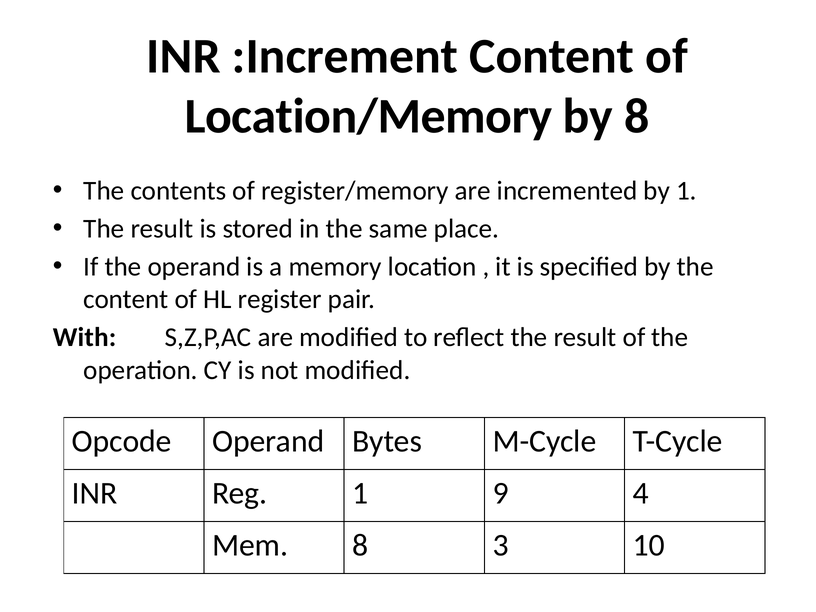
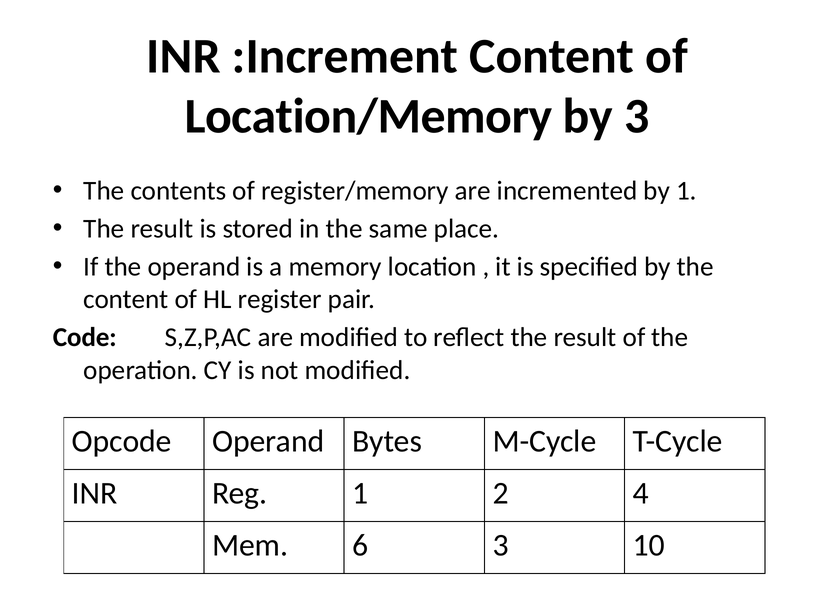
by 8: 8 -> 3 (637, 116)
With: With -> Code (85, 337)
9: 9 -> 2 (501, 493)
Mem 8: 8 -> 6 (360, 545)
